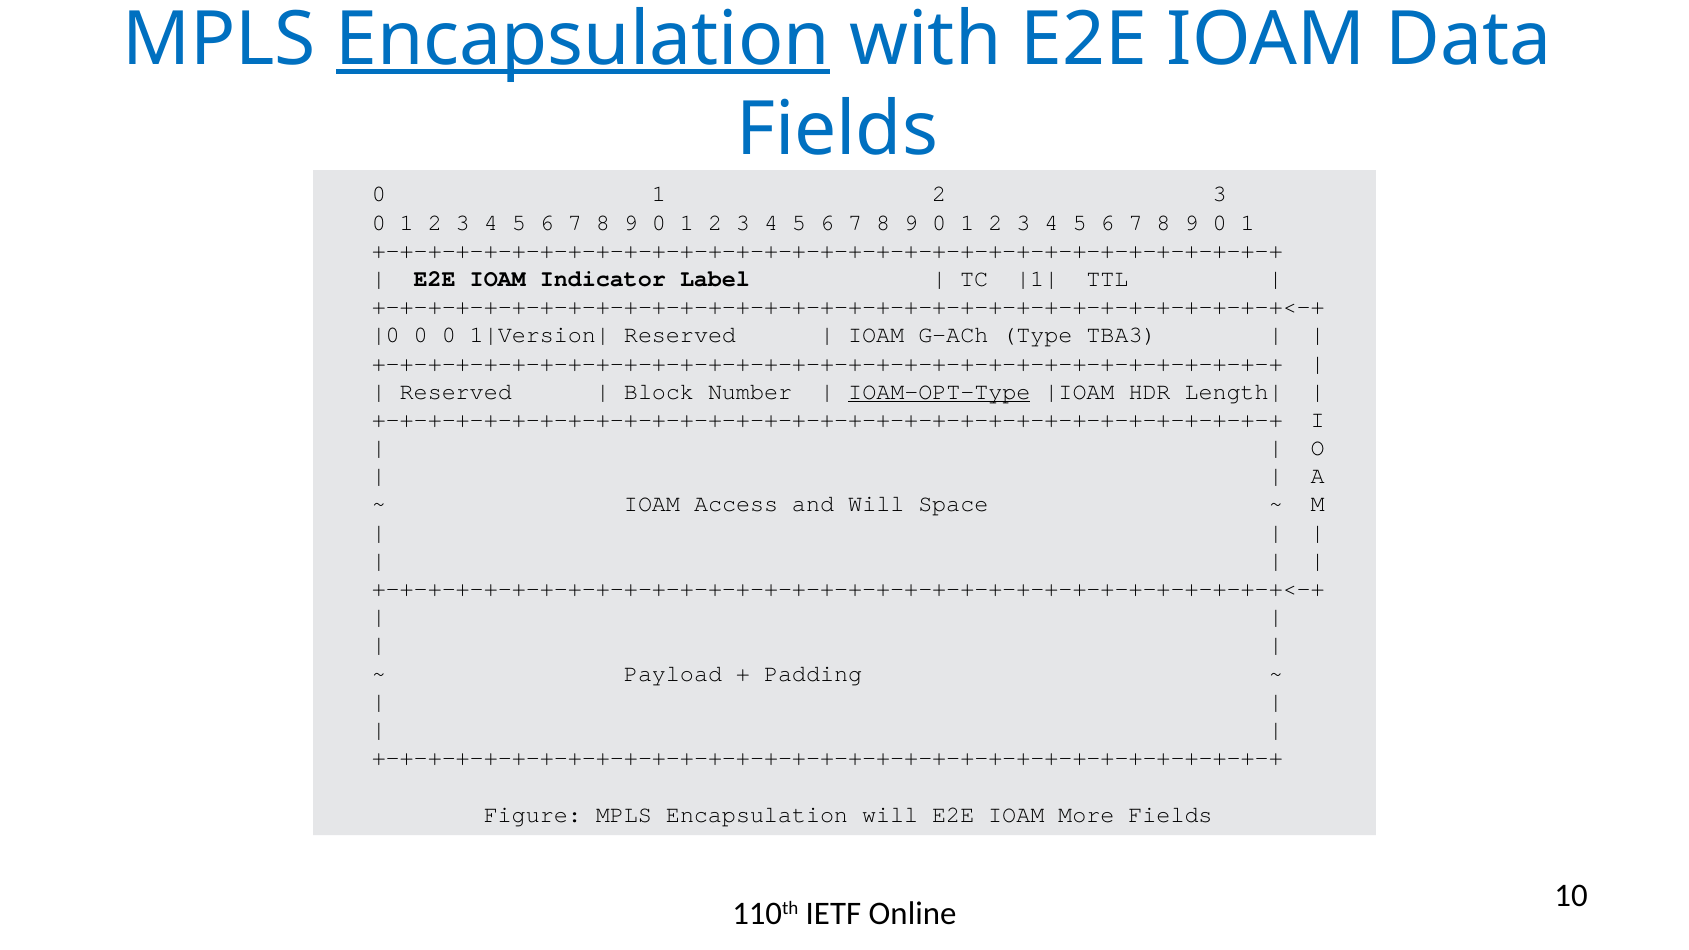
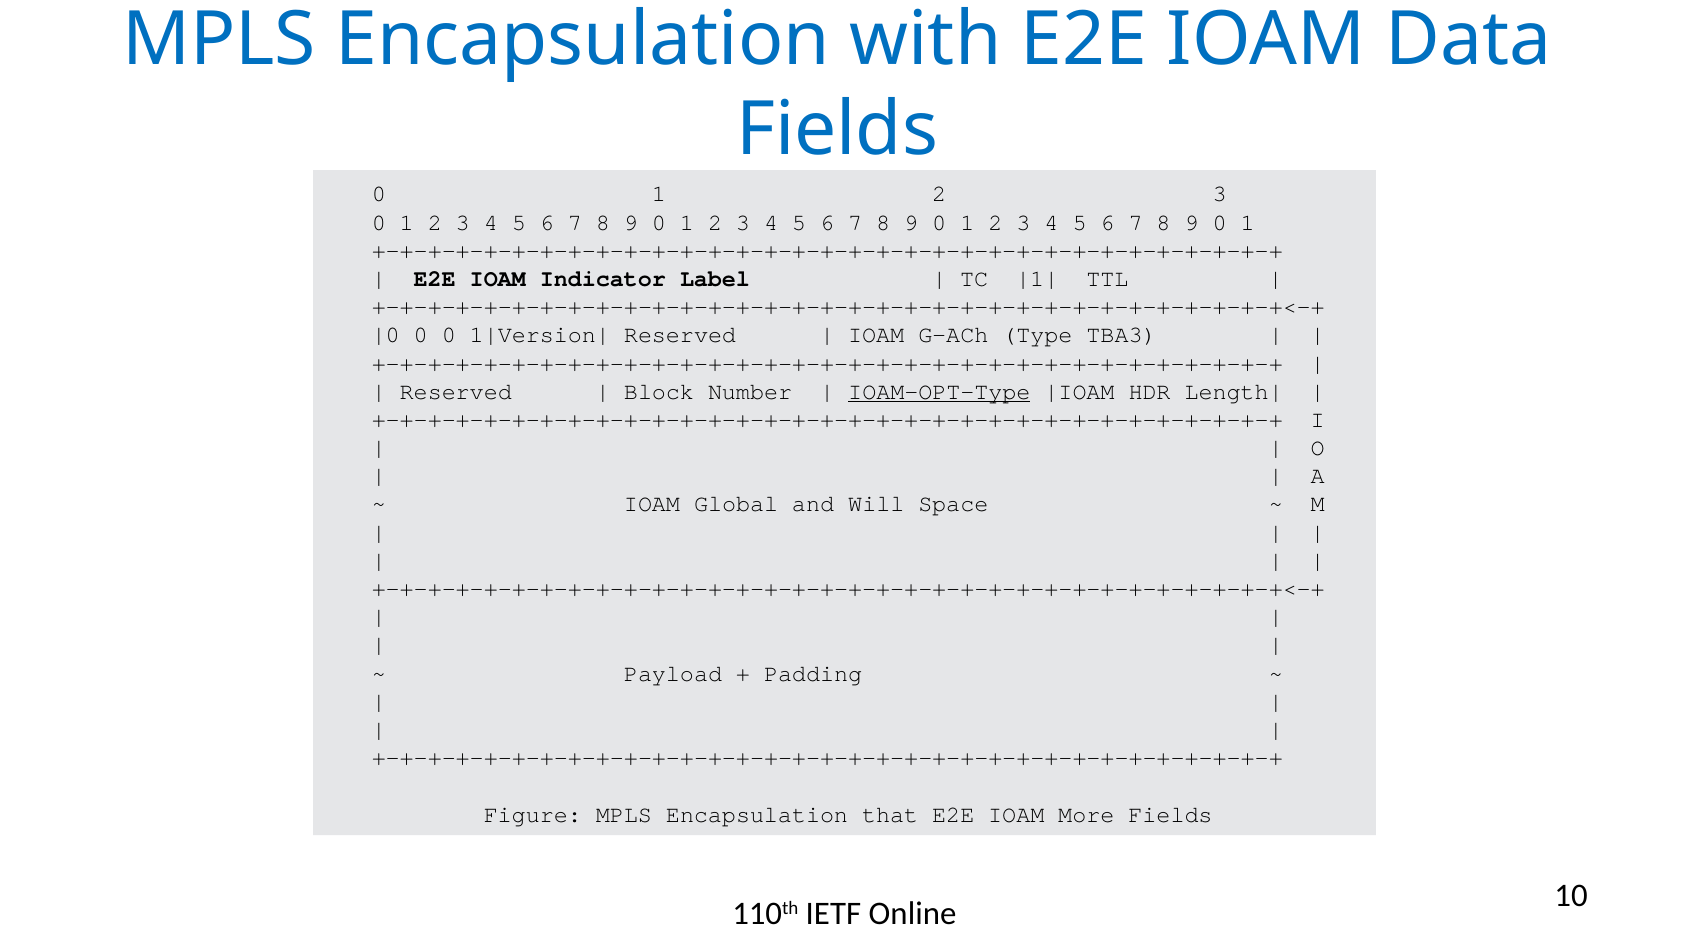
Encapsulation underline: present -> none (583, 39)
Access: Access -> Global (736, 504)
Encapsulation will: will -> that (890, 814)
